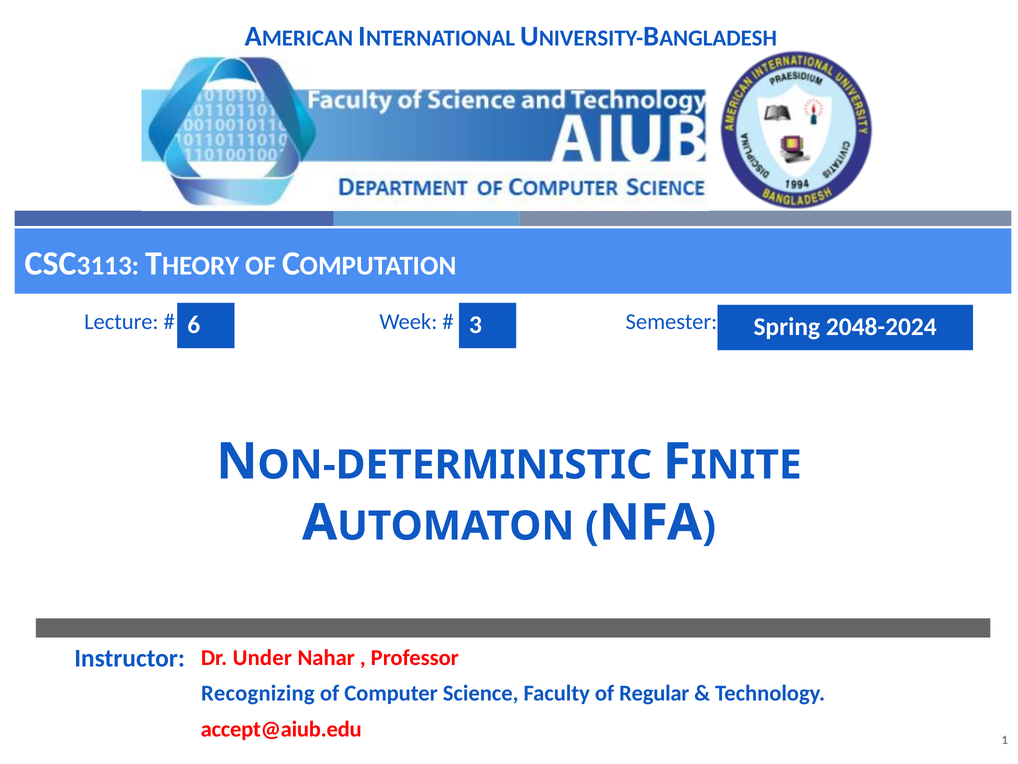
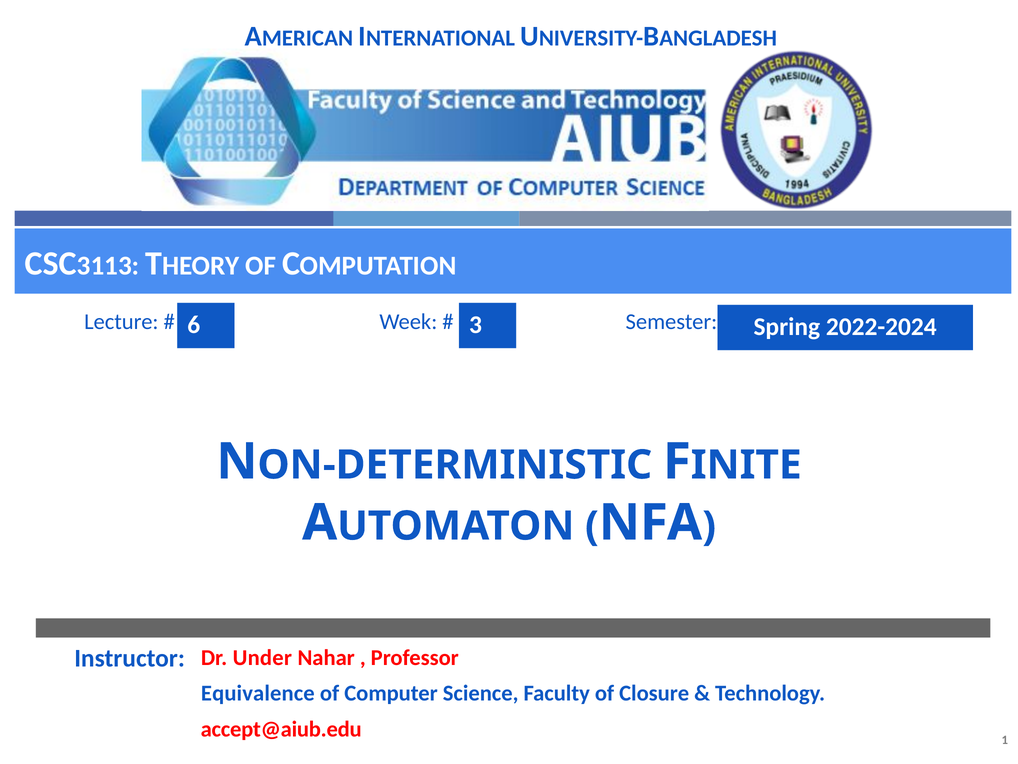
2048-2024: 2048-2024 -> 2022-2024 (881, 327)
Recognizing: Recognizing -> Equivalence (258, 693)
Regular: Regular -> Closure (654, 693)
